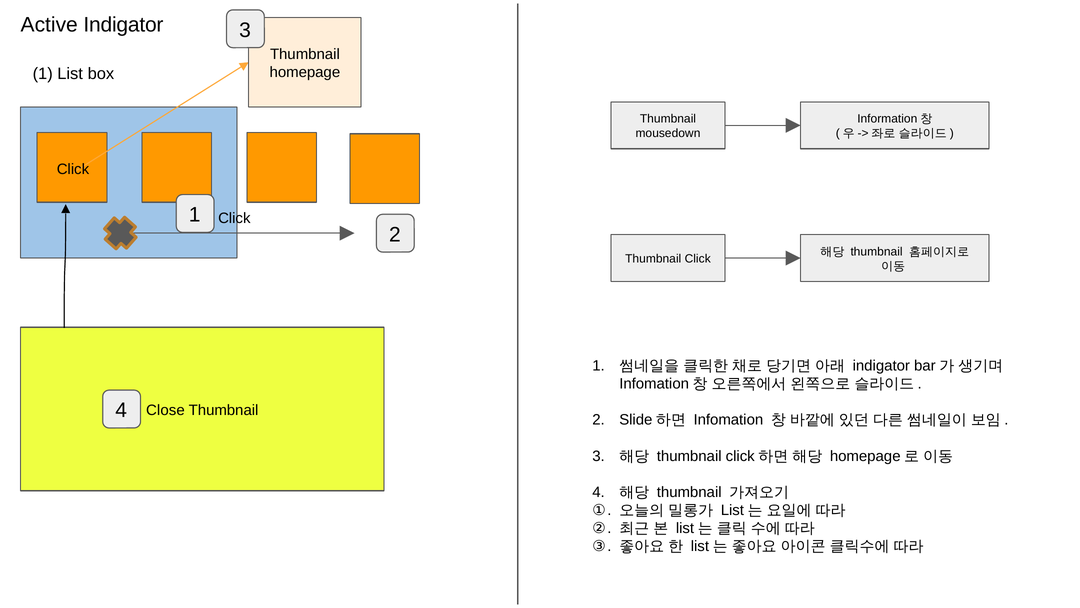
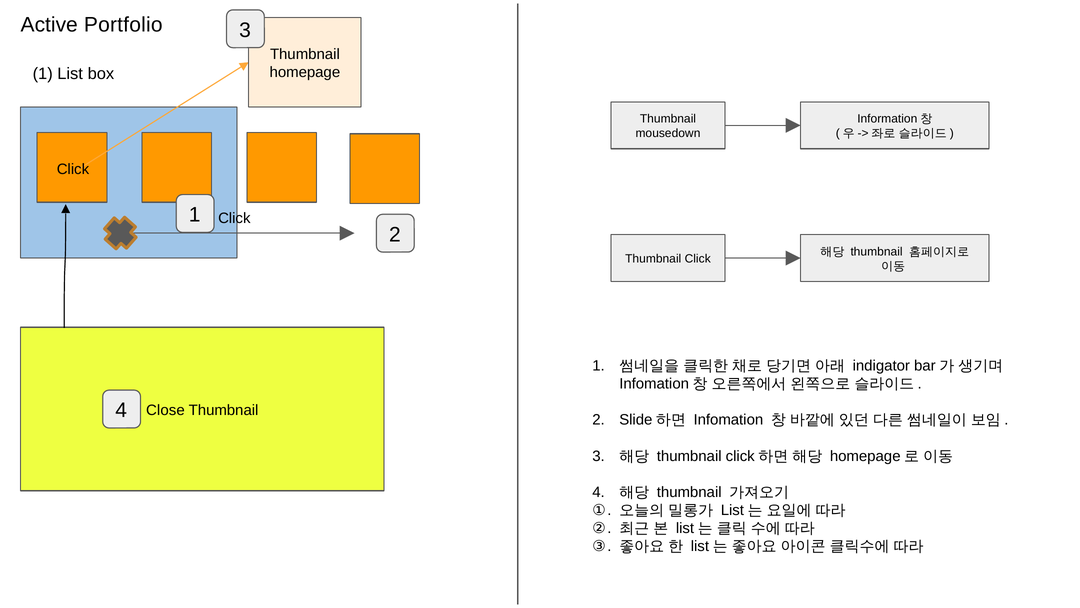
Active Indigator: Indigator -> Portfolio (123, 25)
